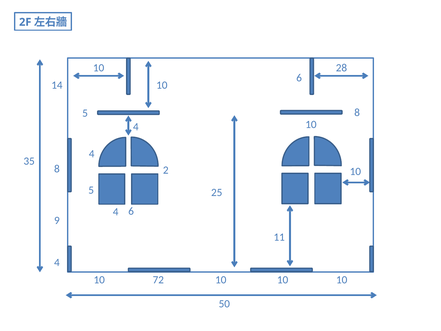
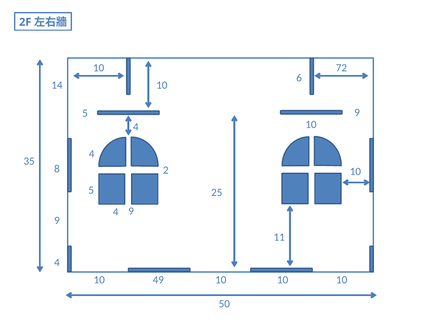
28: 28 -> 72 (341, 68)
5 8: 8 -> 9 (357, 113)
4 6: 6 -> 9 (131, 211)
72: 72 -> 49 (158, 280)
